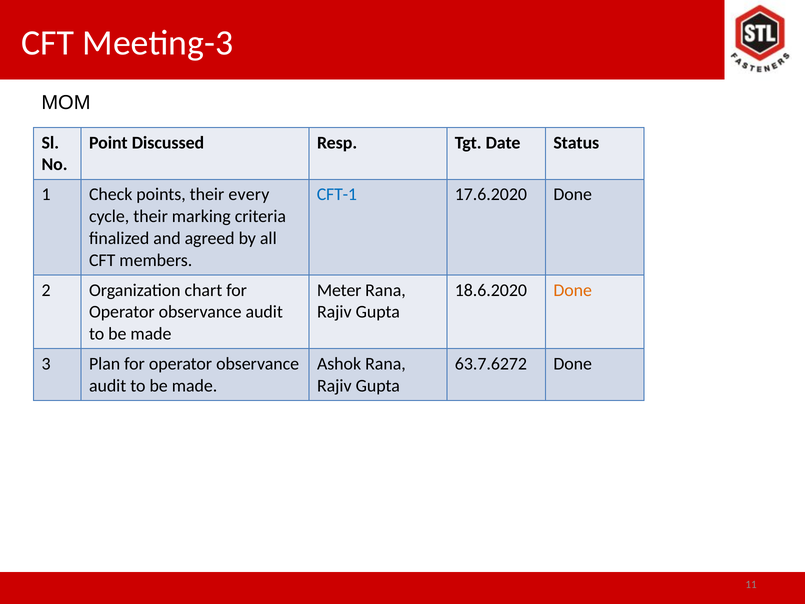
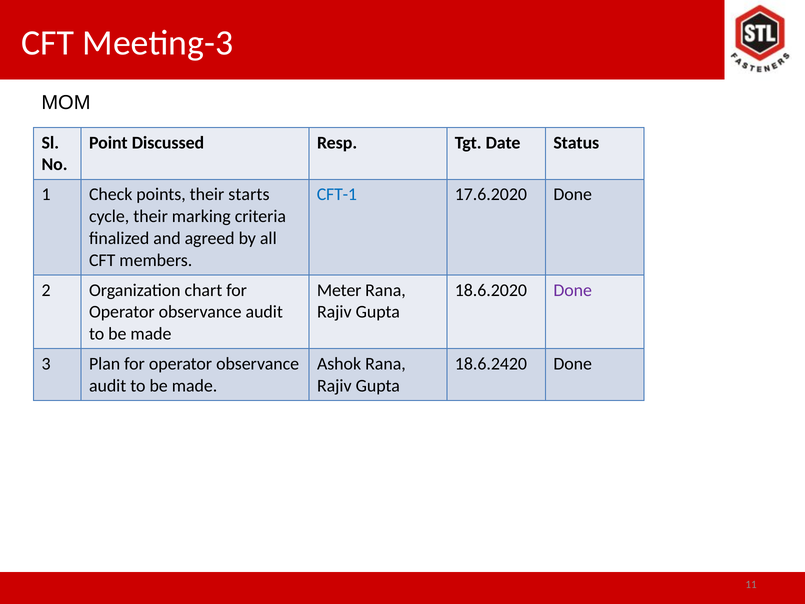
every: every -> starts (249, 194)
Done colour: orange -> purple (573, 290)
63.7.6272: 63.7.6272 -> 18.6.2420 (491, 364)
